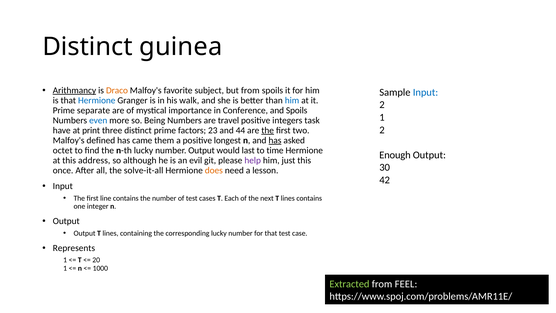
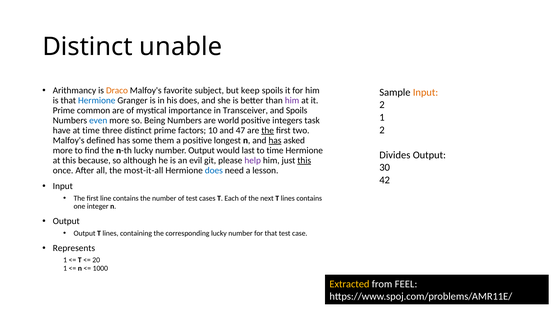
guinea: guinea -> unable (181, 47)
Arithmancy underline: present -> none (74, 90)
but from: from -> keep (250, 90)
Input colour: blue -> orange (425, 92)
his walk: walk -> does (189, 100)
him colour: blue -> purple (292, 100)
separate: separate -> common (94, 110)
Conference: Conference -> Transceiver (245, 110)
travel: travel -> world (228, 120)
at print: print -> time (91, 130)
23: 23 -> 10 (213, 130)
44: 44 -> 47 (240, 130)
came: came -> some (142, 140)
octet: octet -> more (63, 150)
Enough: Enough -> Divides (395, 155)
address: address -> because (94, 160)
this underline: none -> present (304, 160)
solve-it-all: solve-it-all -> most-it-all (144, 170)
does colour: orange -> blue (214, 170)
Extracted colour: light green -> yellow (349, 284)
